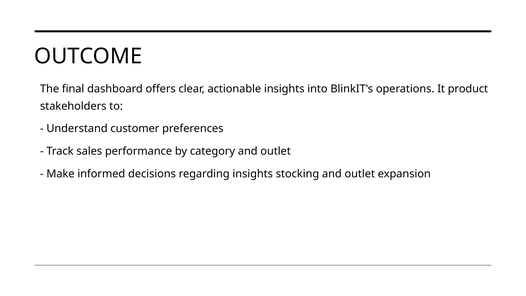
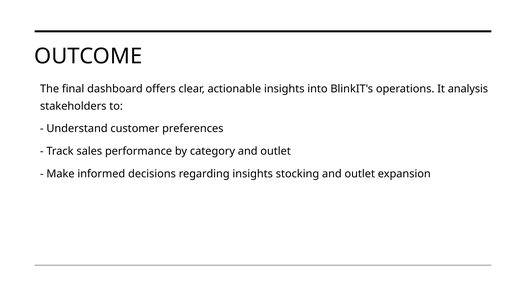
product: product -> analysis (468, 89)
